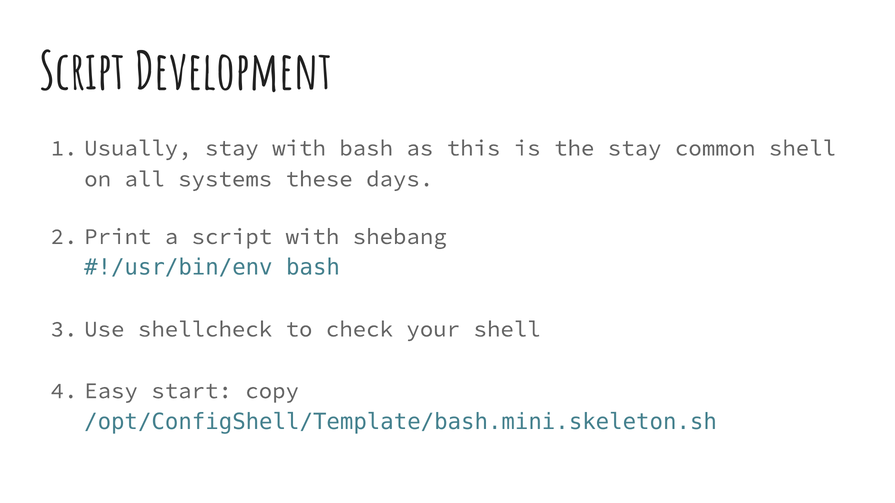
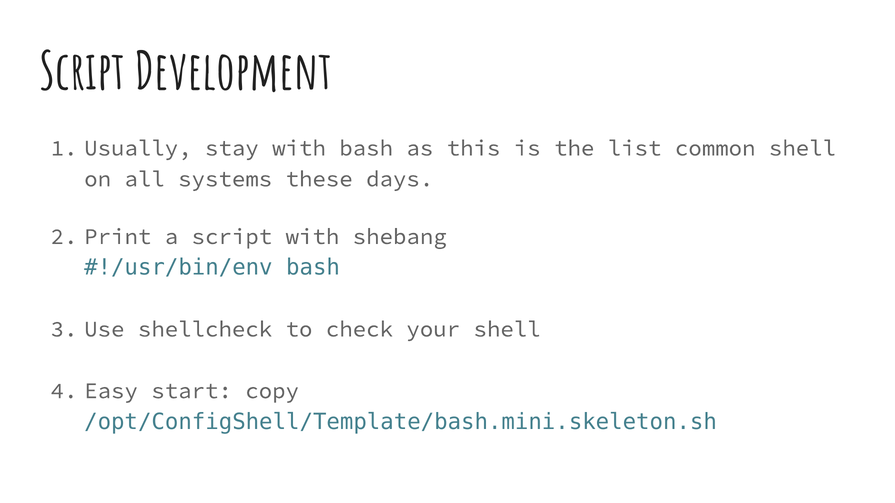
the stay: stay -> list (635, 148)
